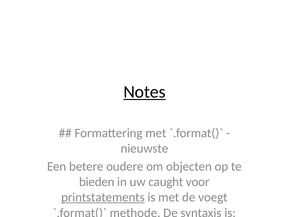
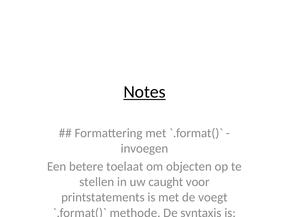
nieuwste: nieuwste -> invoegen (144, 148)
oudere: oudere -> toelaat (125, 166)
bieden: bieden -> stellen (97, 182)
printstatements underline: present -> none (103, 197)
